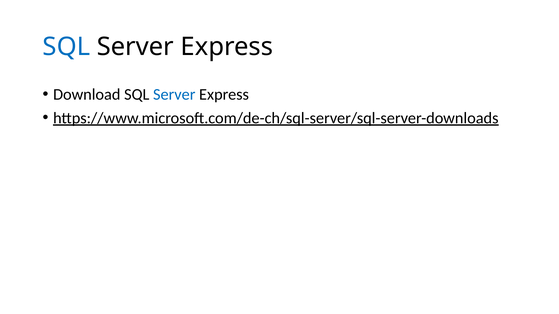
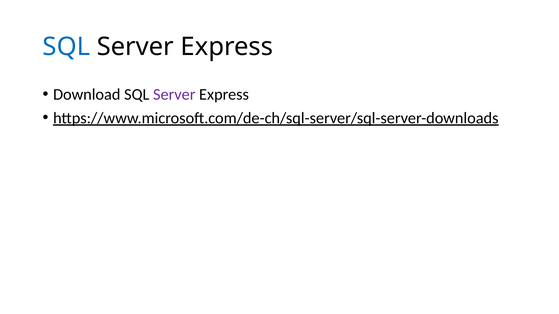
Server colour: blue -> purple (174, 95)
